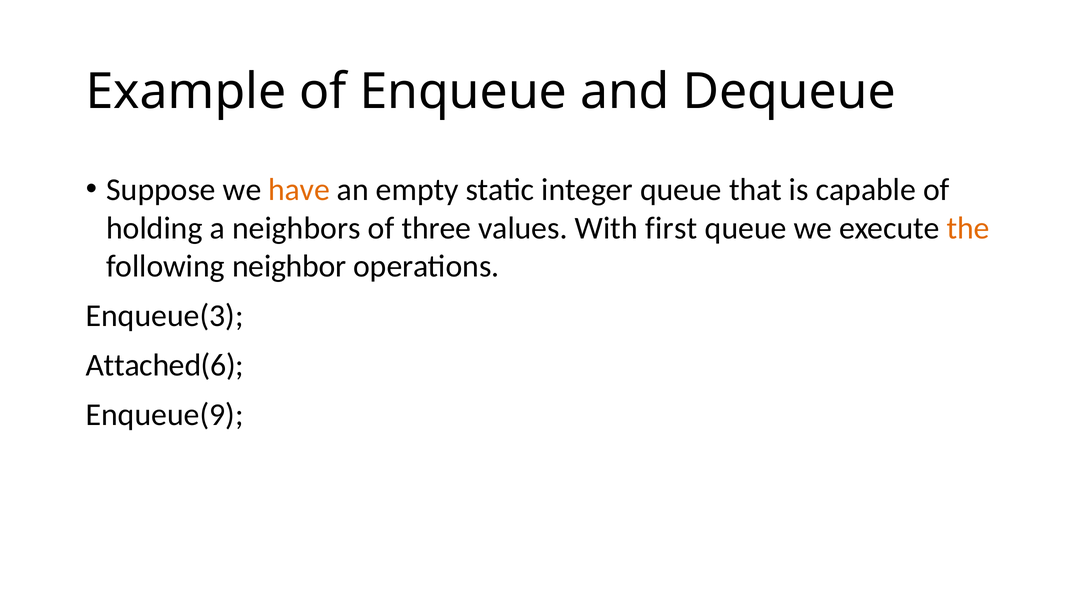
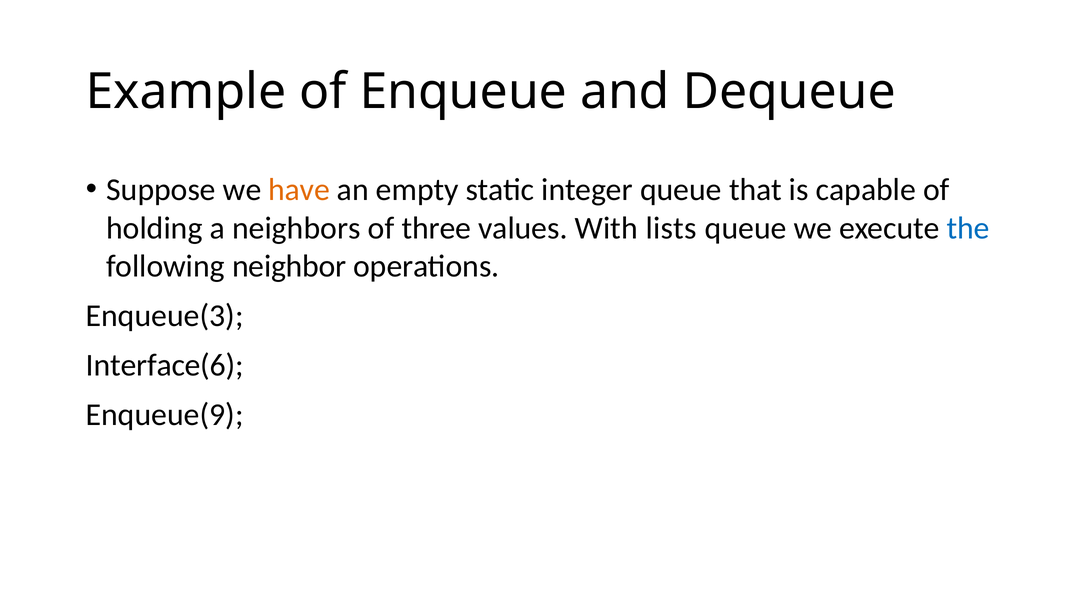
first: first -> lists (671, 228)
the colour: orange -> blue (968, 228)
Attached(6: Attached(6 -> Interface(6 (165, 365)
